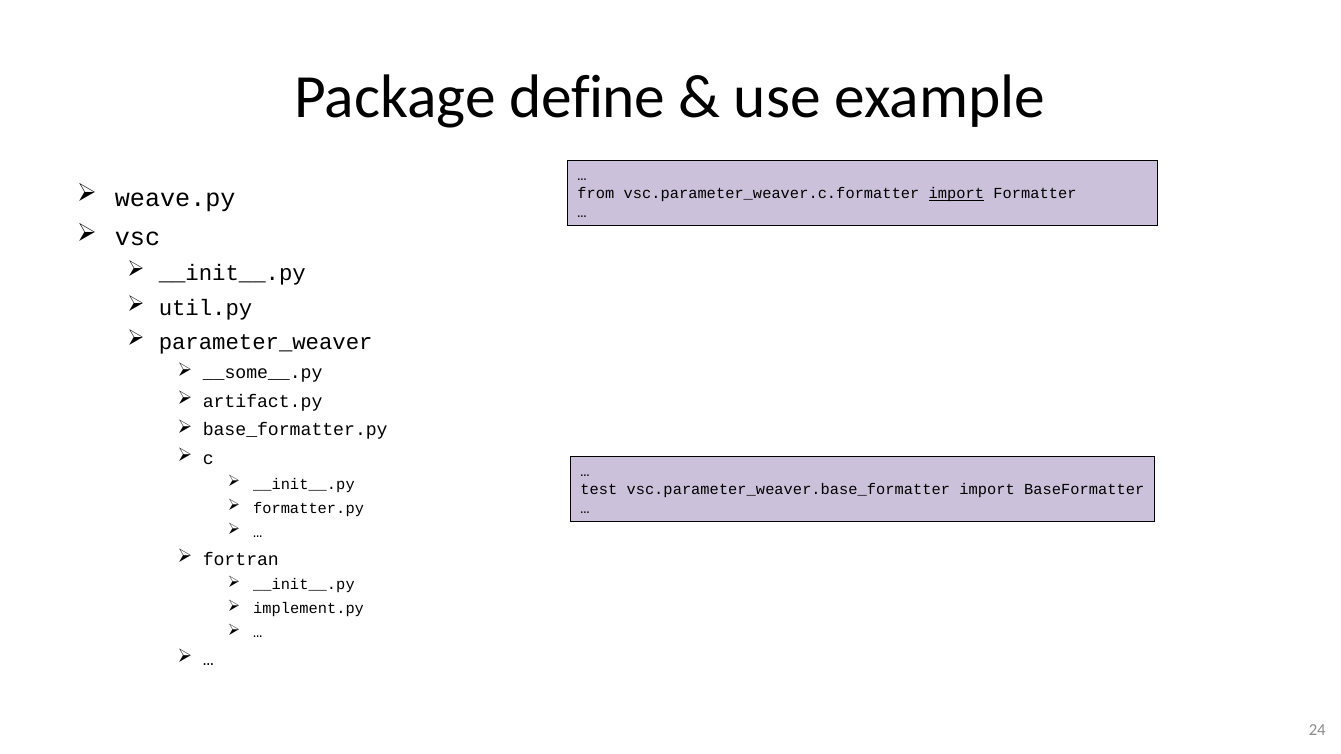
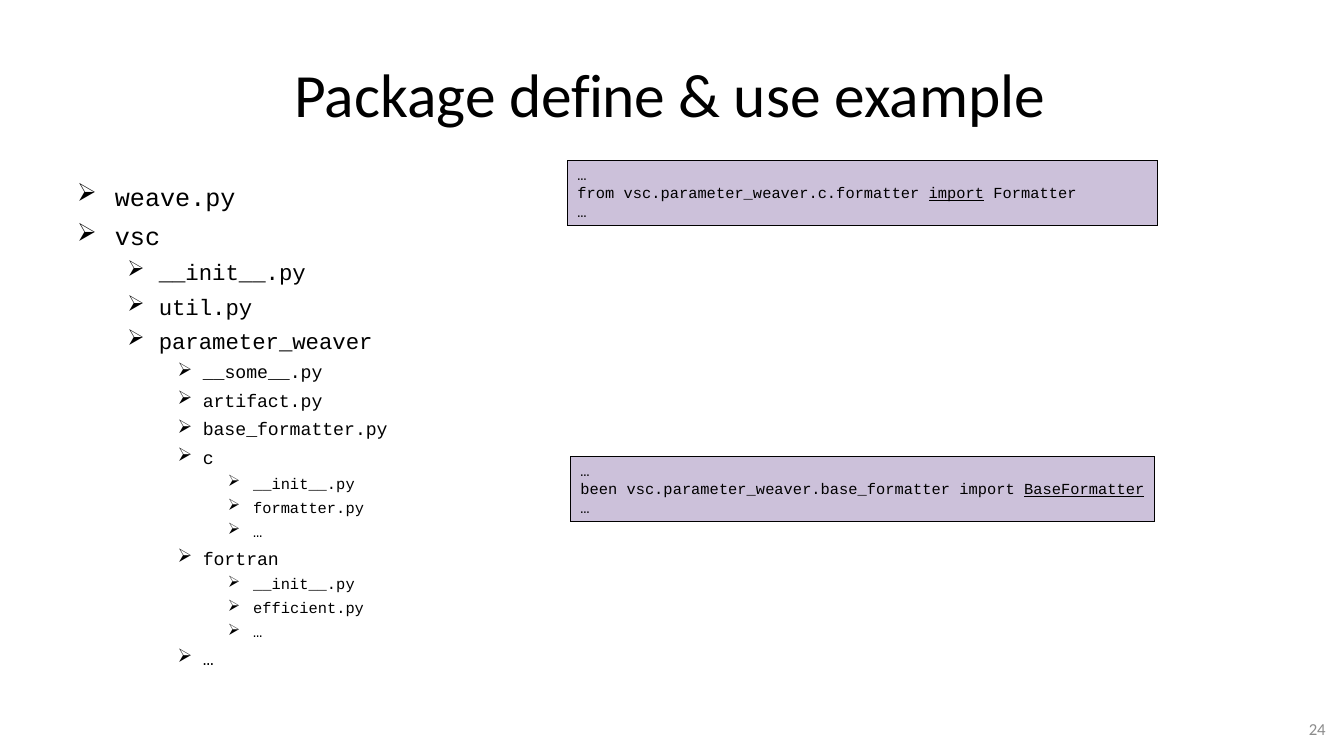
test: test -> been (599, 490)
BaseFormatter underline: none -> present (1084, 490)
implement.py: implement.py -> efficient.py (309, 609)
